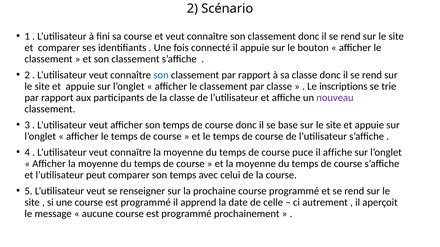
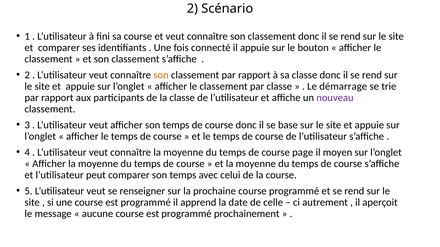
son colour: blue -> orange (161, 75)
inscriptions: inscriptions -> démarrage (343, 86)
puce: puce -> page (303, 153)
il affiche: affiche -> moyen (338, 153)
